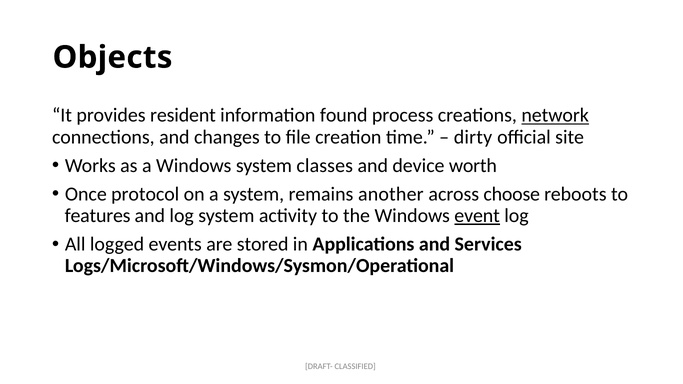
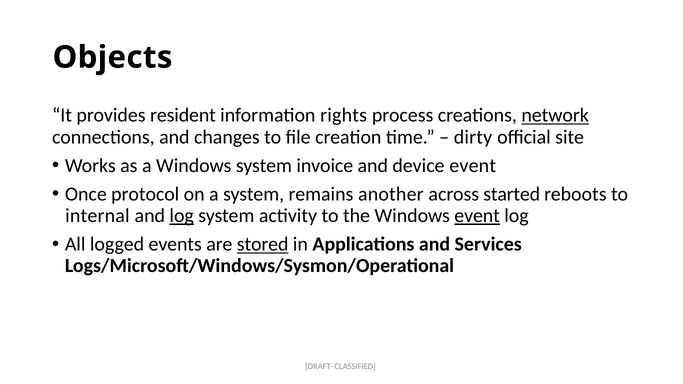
found: found -> rights (344, 115)
classes: classes -> invoice (325, 166)
device worth: worth -> event (473, 166)
choose: choose -> started (512, 194)
features: features -> internal (97, 216)
log underline: none -> present (182, 216)
stored underline: none -> present (263, 244)
